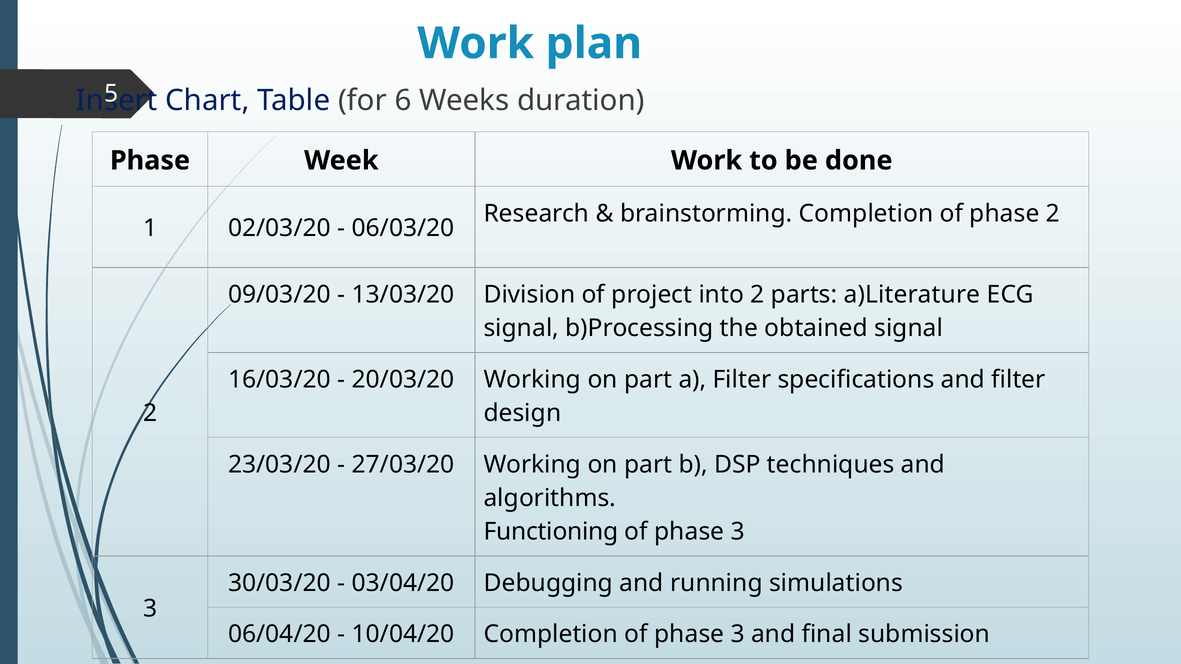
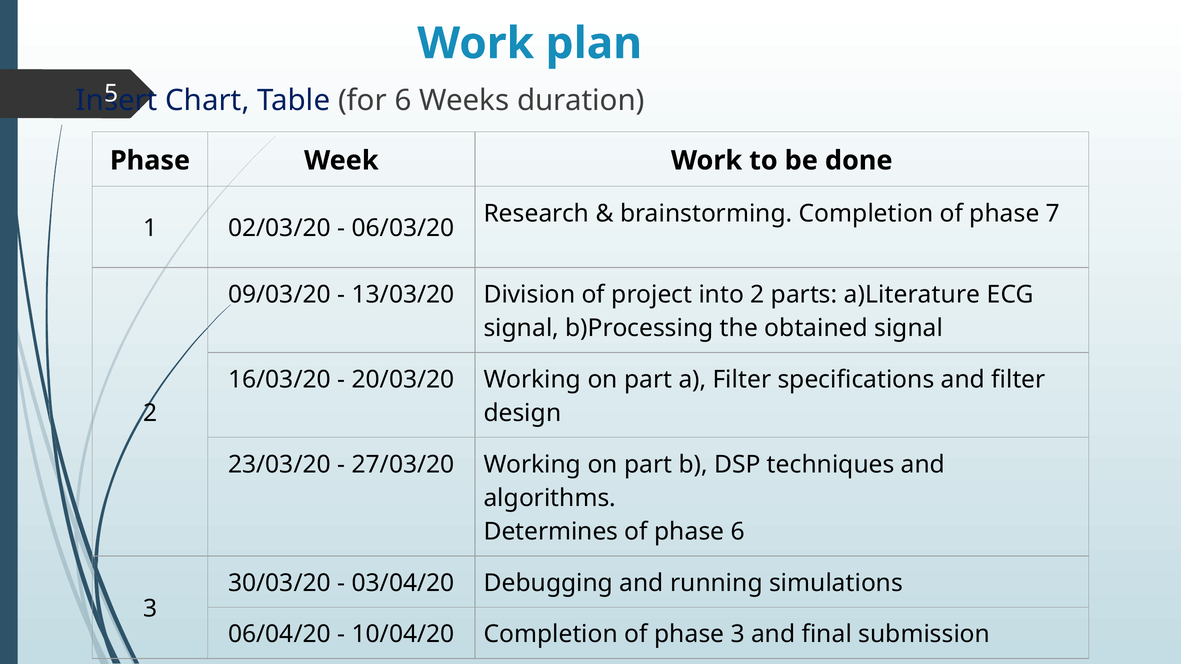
phase 2: 2 -> 7 (1053, 214)
Functioning: Functioning -> Determines (551, 532)
3: 3 -> 6 (738, 532)
